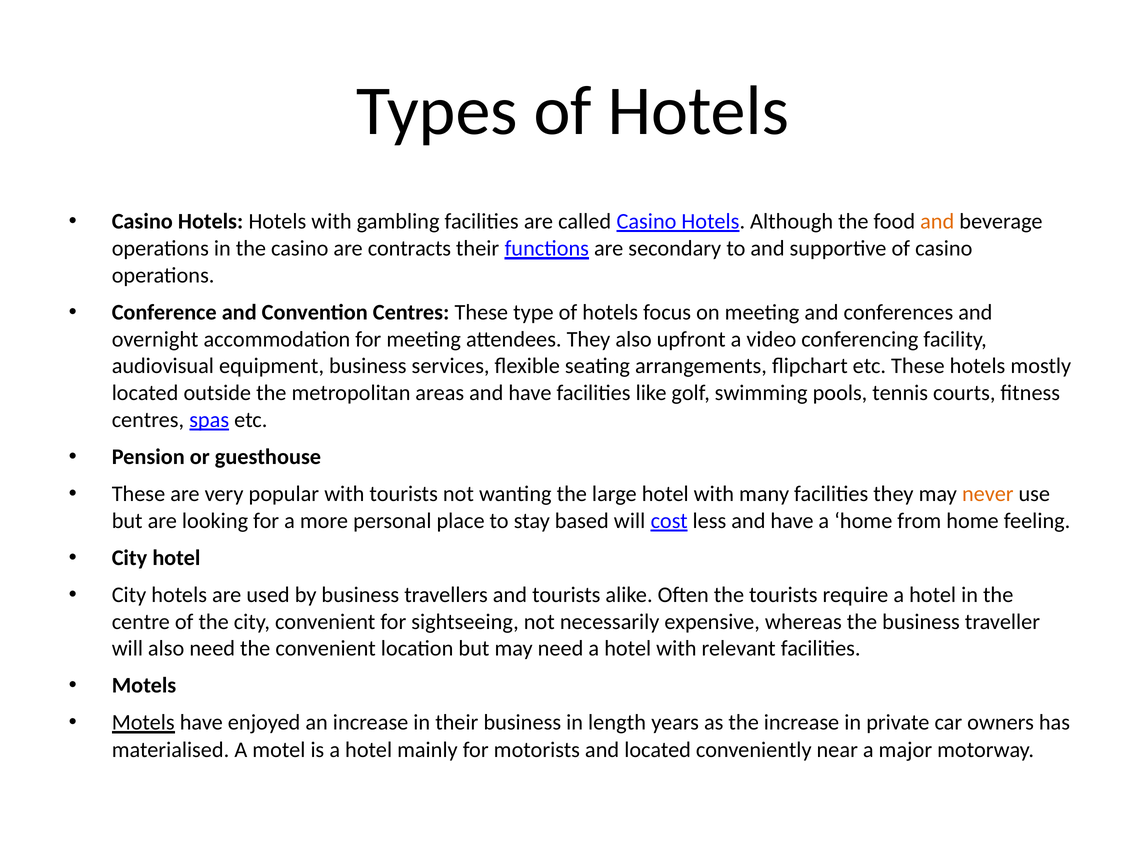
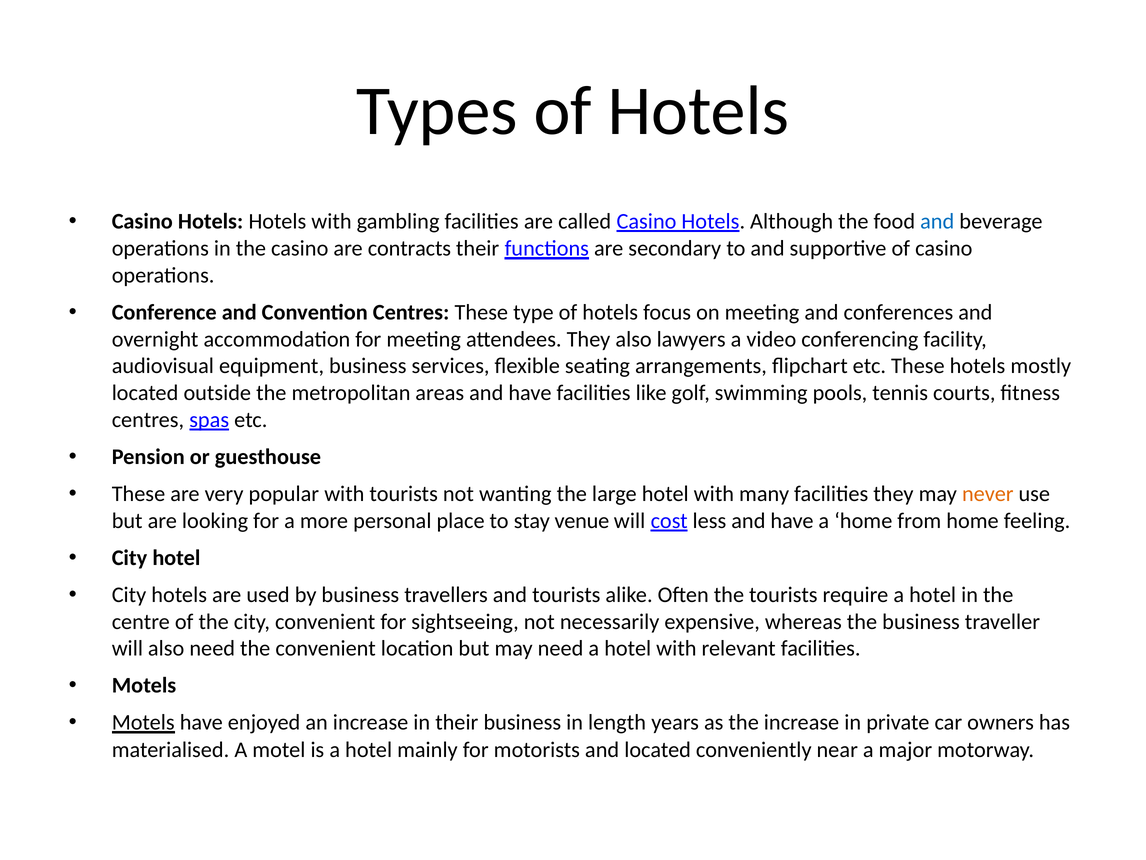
and colour: orange -> blue (937, 221)
upfront: upfront -> lawyers (691, 339)
based: based -> venue (582, 520)
